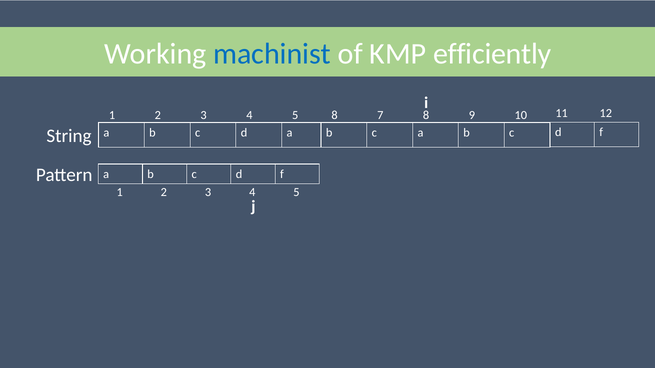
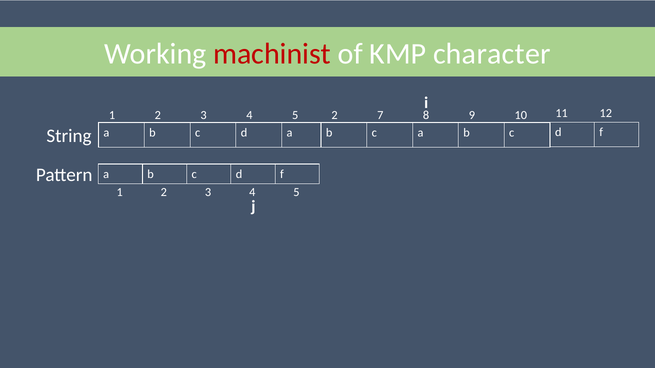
machinist colour: blue -> red (272, 54)
efficiently: efficiently -> character (492, 54)
5 8: 8 -> 2 (334, 115)
